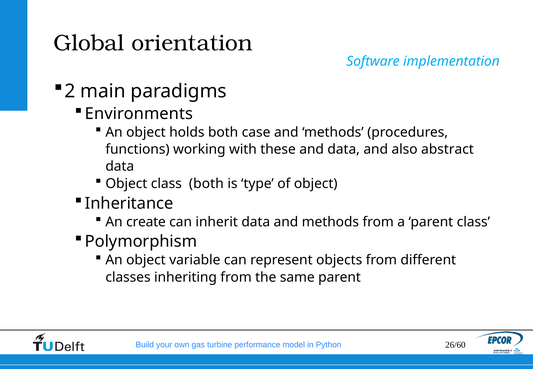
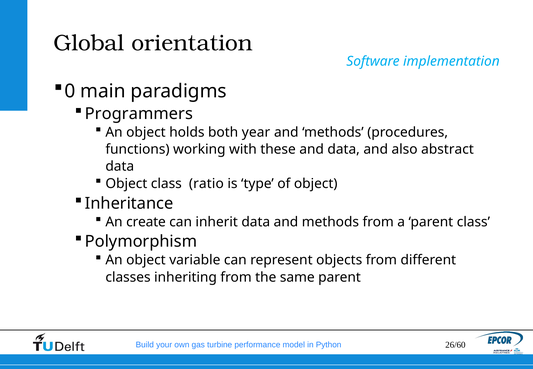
2: 2 -> 0 (70, 91)
Environments: Environments -> Programmers (139, 114)
case: case -> year (256, 132)
class both: both -> ratio (206, 184)
